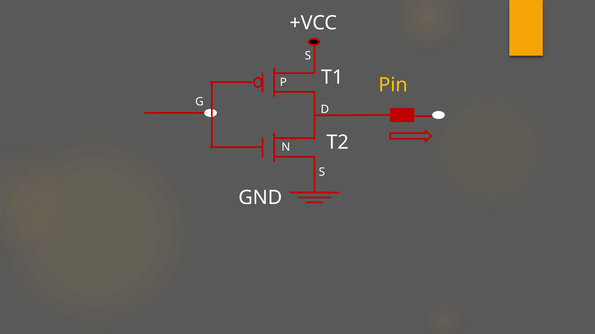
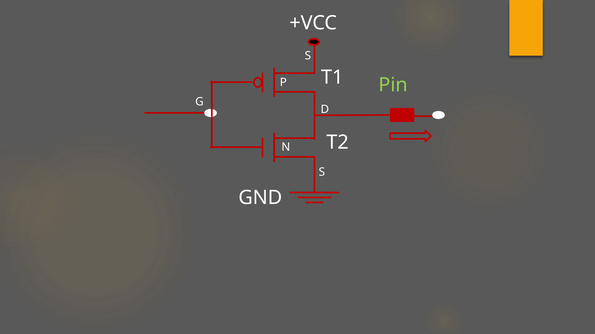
Pin colour: yellow -> light green (393, 85)
